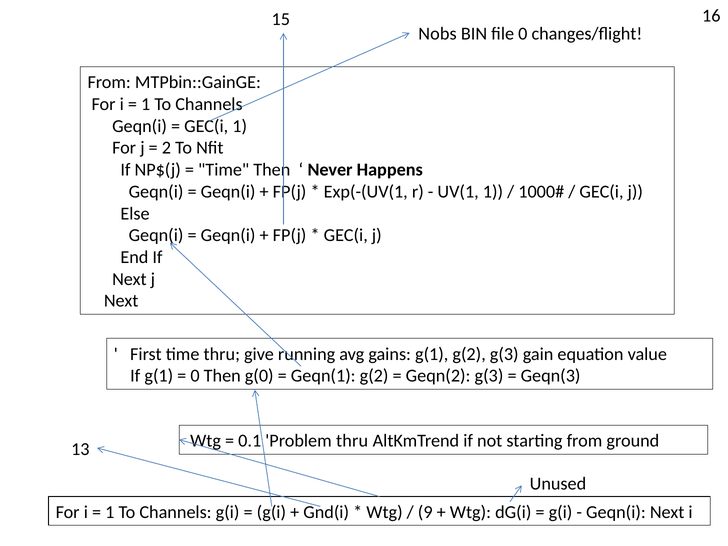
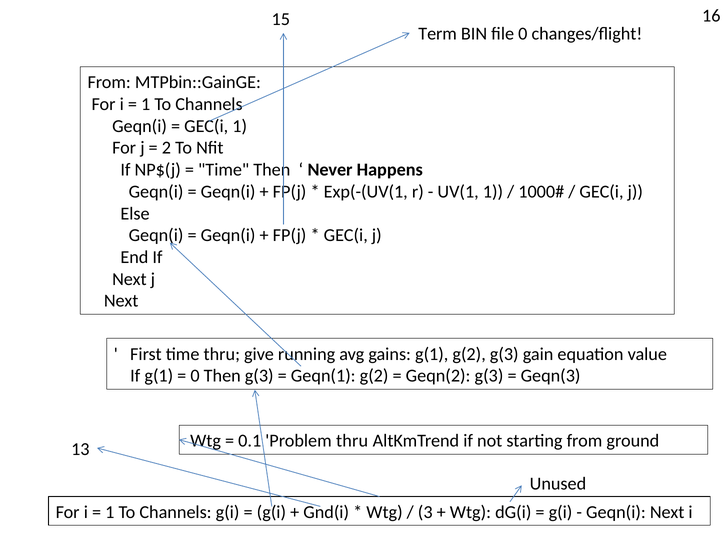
Nobs: Nobs -> Term (438, 34)
Then g(0: g(0 -> g(3 (259, 376)
9: 9 -> 3 (425, 512)
